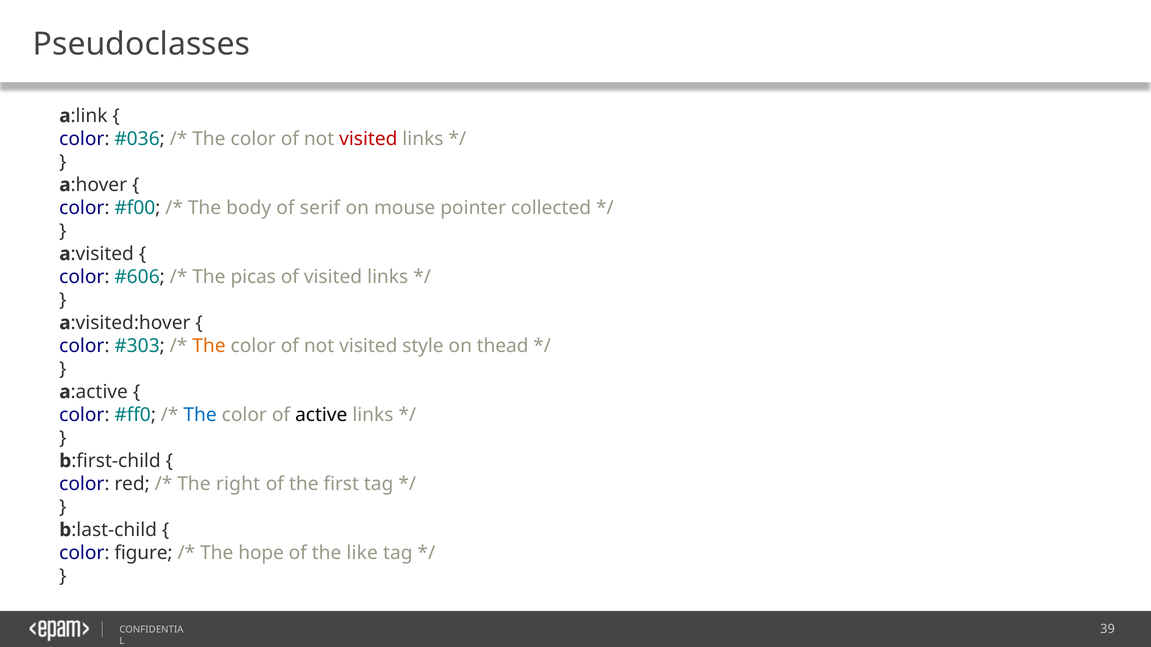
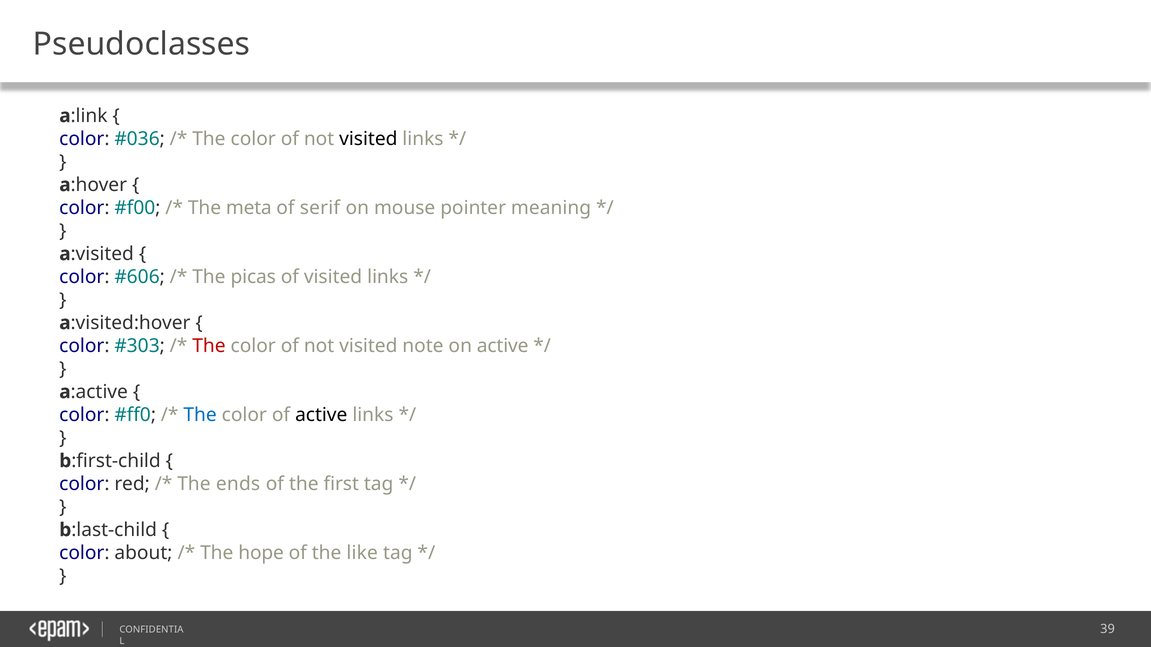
visited colour: red -> black (368, 139)
body: body -> meta (249, 208)
collected: collected -> meaning (551, 208)
The colour: orange -> red (209, 346)
style: style -> note (423, 346)
on thead: thead -> active (503, 346)
right: right -> ends (238, 484)
figure: figure -> about (143, 553)
